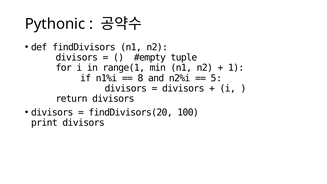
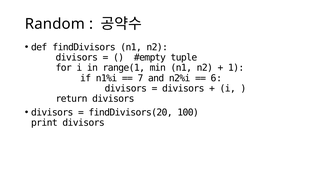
Pythonic: Pythonic -> Random (55, 24)
8: 8 -> 7 (140, 78)
5: 5 -> 6 (216, 78)
